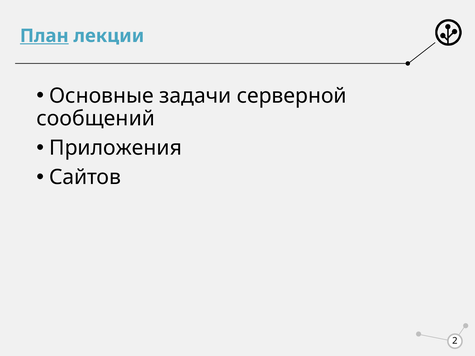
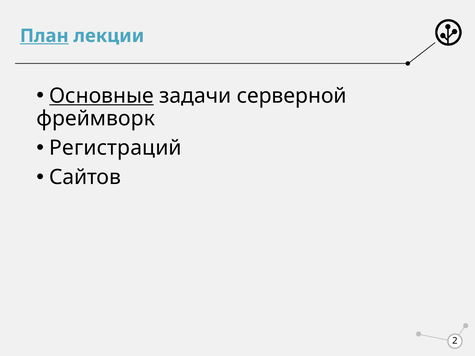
Основные underline: none -> present (102, 96)
сообщений: сообщений -> фреймворк (96, 119)
Приложения: Приложения -> Регистраций (116, 148)
